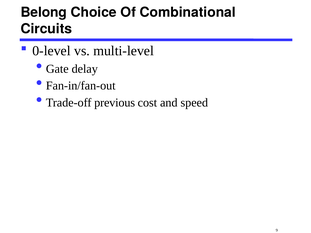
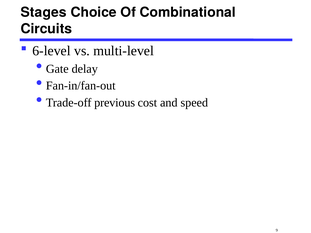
Belong: Belong -> Stages (44, 12)
0-level: 0-level -> 6-level (51, 51)
